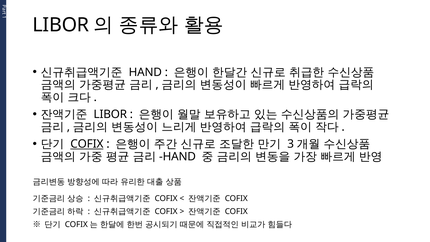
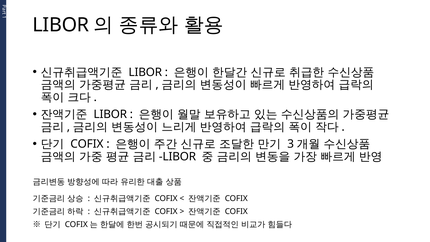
HAND: HAND -> LIBOR (145, 72)
COFIX underline: present -> none (87, 144)
HAND: HAND -> LIBOR (177, 157)
